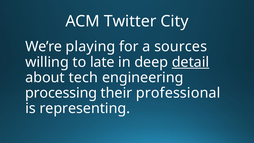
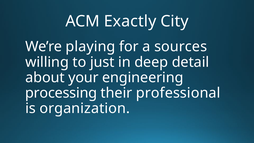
Twitter: Twitter -> Exactly (130, 21)
late: late -> just (102, 62)
detail underline: present -> none (190, 62)
tech: tech -> your (83, 77)
representing: representing -> organization (85, 108)
